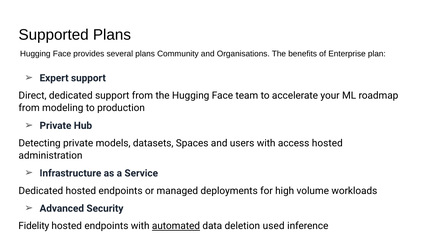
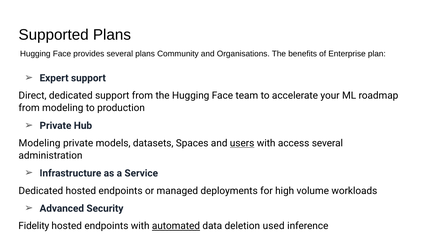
Detecting: Detecting -> Modeling (40, 143)
users underline: none -> present (242, 143)
access hosted: hosted -> several (327, 143)
